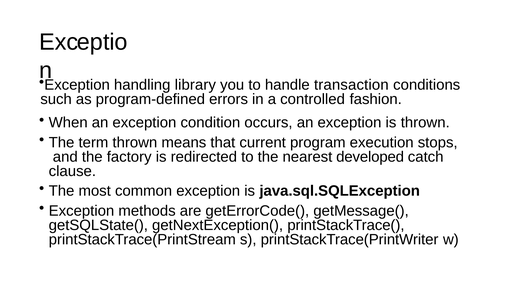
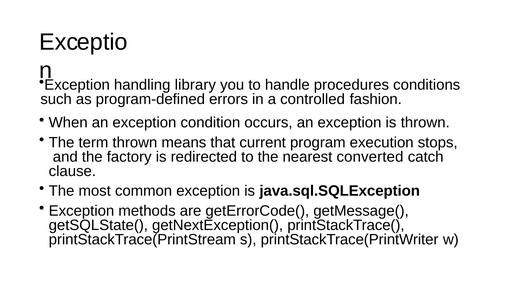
transaction: transaction -> procedures (351, 85)
developed: developed -> converted (370, 157)
